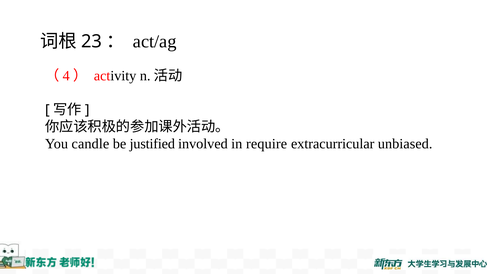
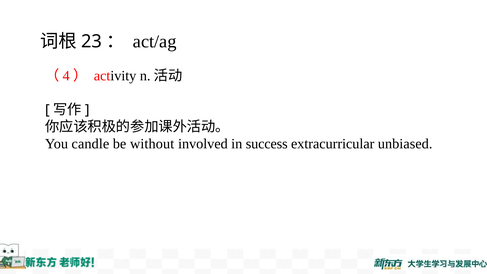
justified: justified -> without (152, 144)
require: require -> success (267, 144)
